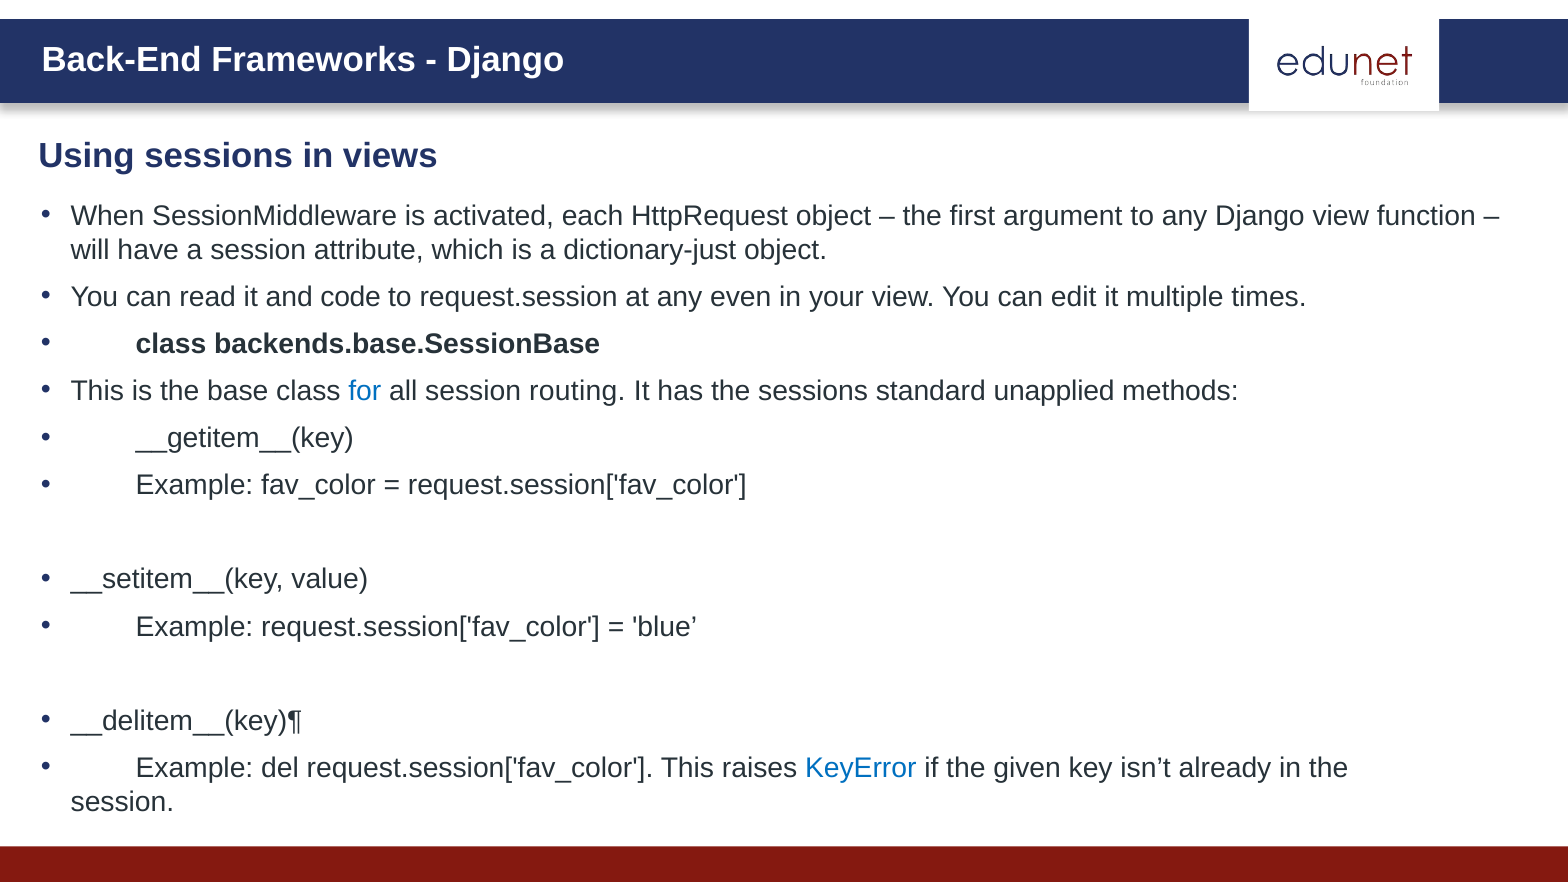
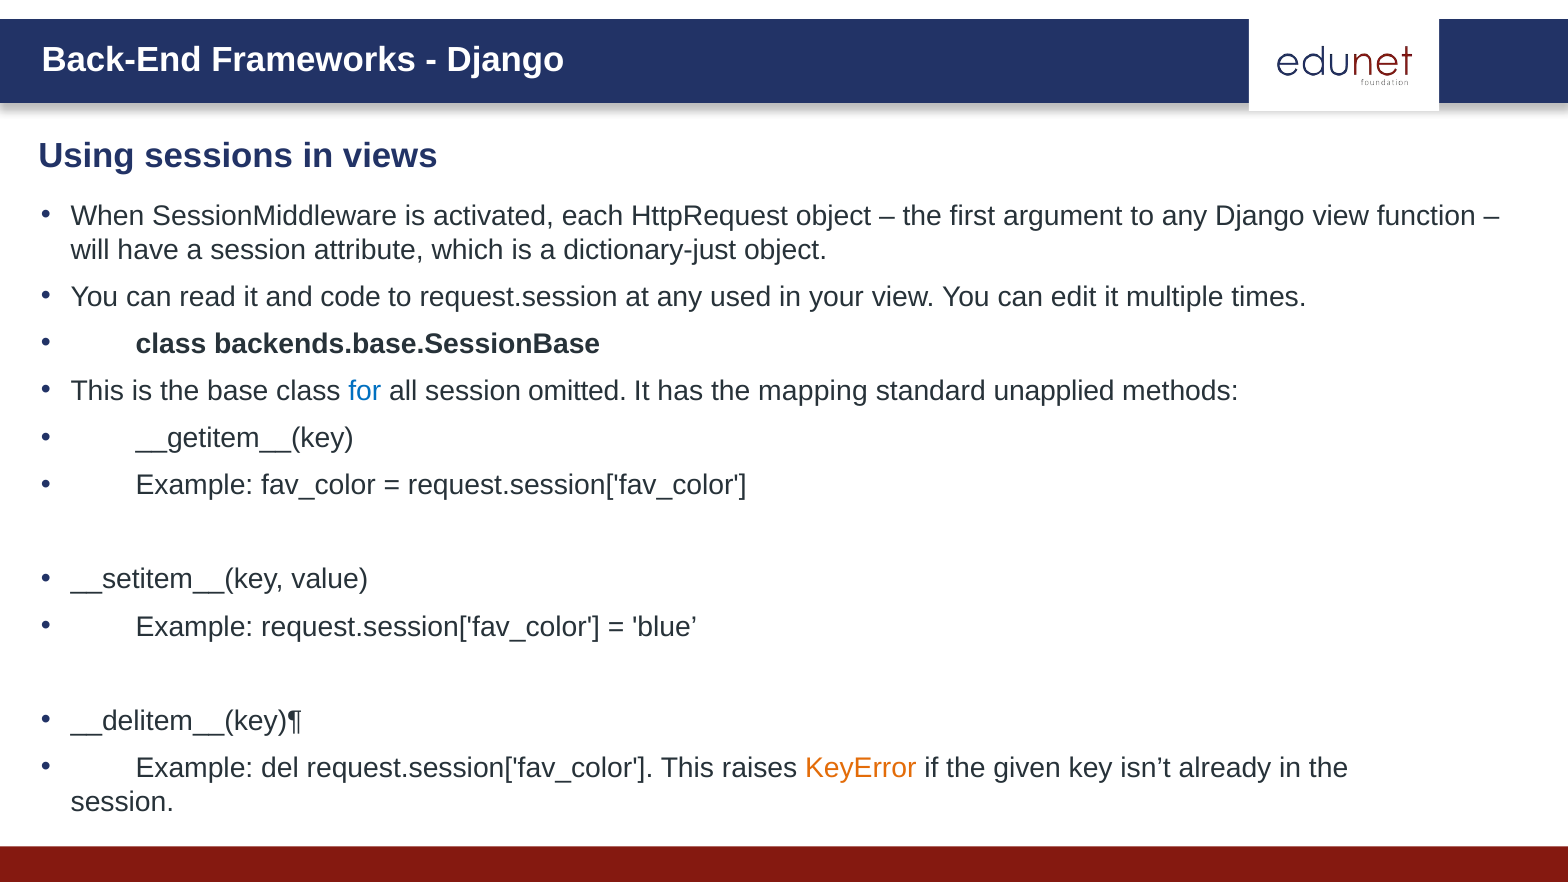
even: even -> used (741, 297)
routing: routing -> omitted (578, 391)
the sessions: sessions -> mapping (813, 391)
KeyError colour: blue -> orange (861, 768)
